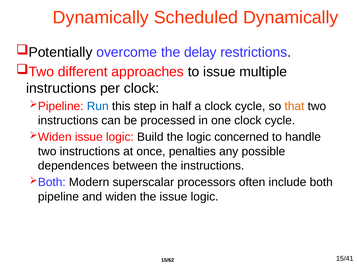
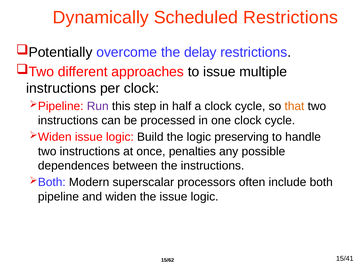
Scheduled Dynamically: Dynamically -> Restrictions (291, 18)
Run colour: blue -> purple (98, 106)
concerned: concerned -> preserving (242, 137)
